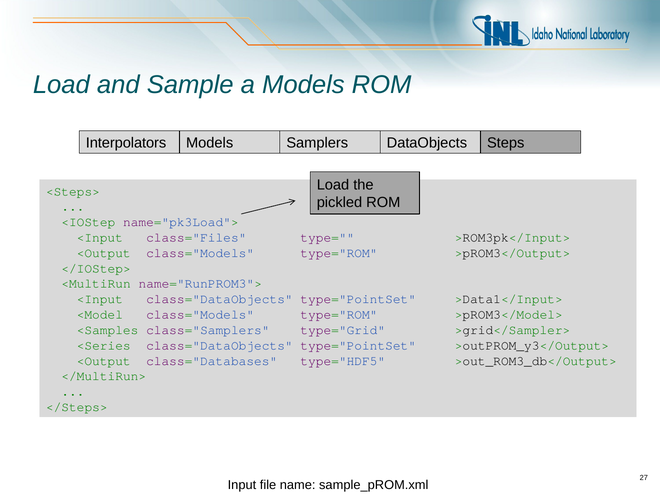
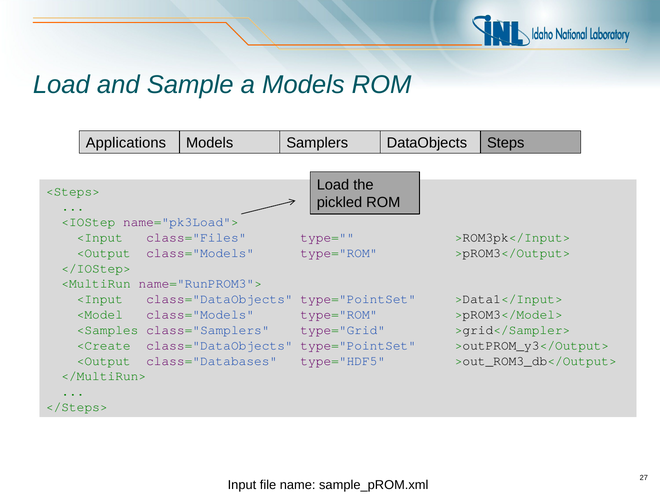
Interpolators: Interpolators -> Applications (126, 143)
<Series: <Series -> <Create (104, 345)
